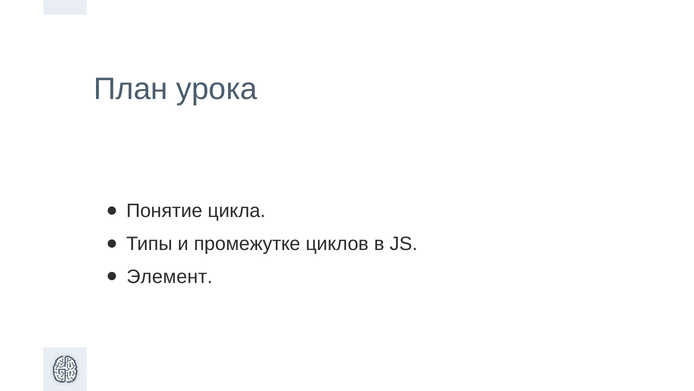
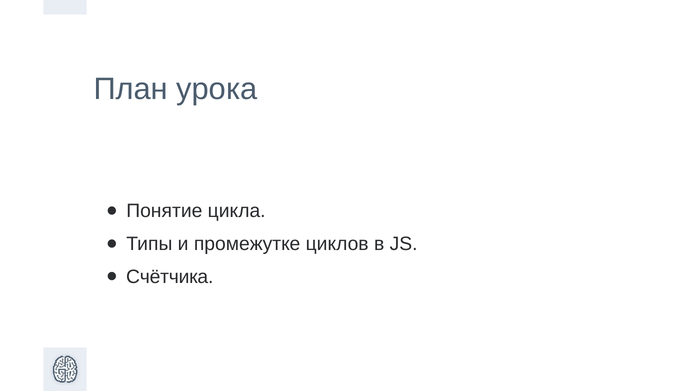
Элемент: Элемент -> Счётчика (170, 276)
